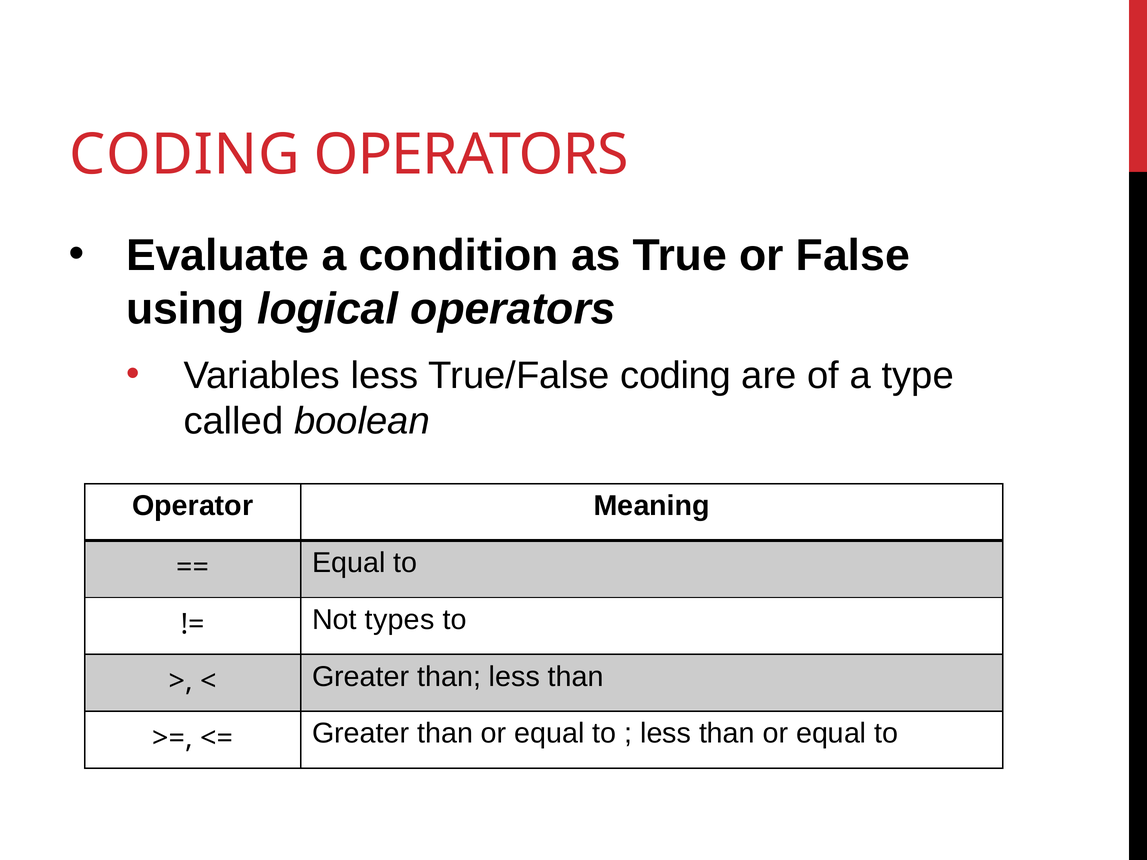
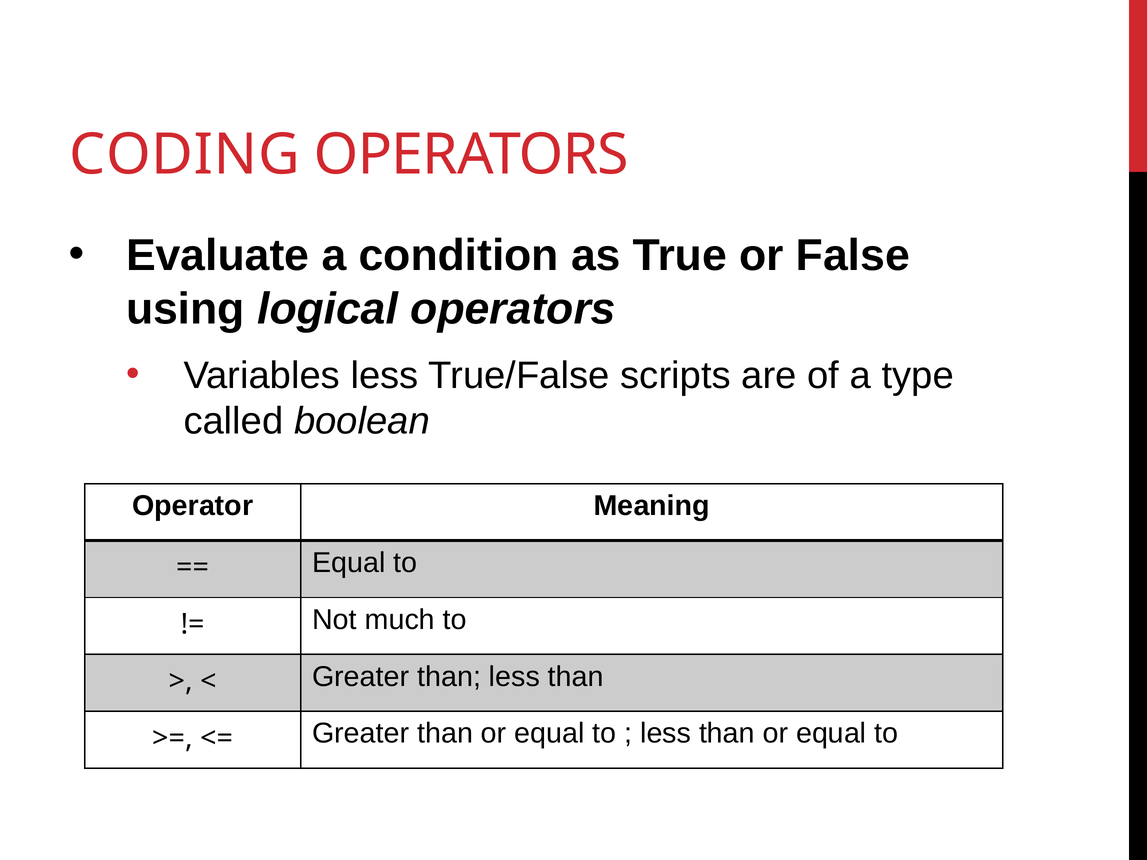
True/False coding: coding -> scripts (676, 376)
types: types -> much (400, 620)
